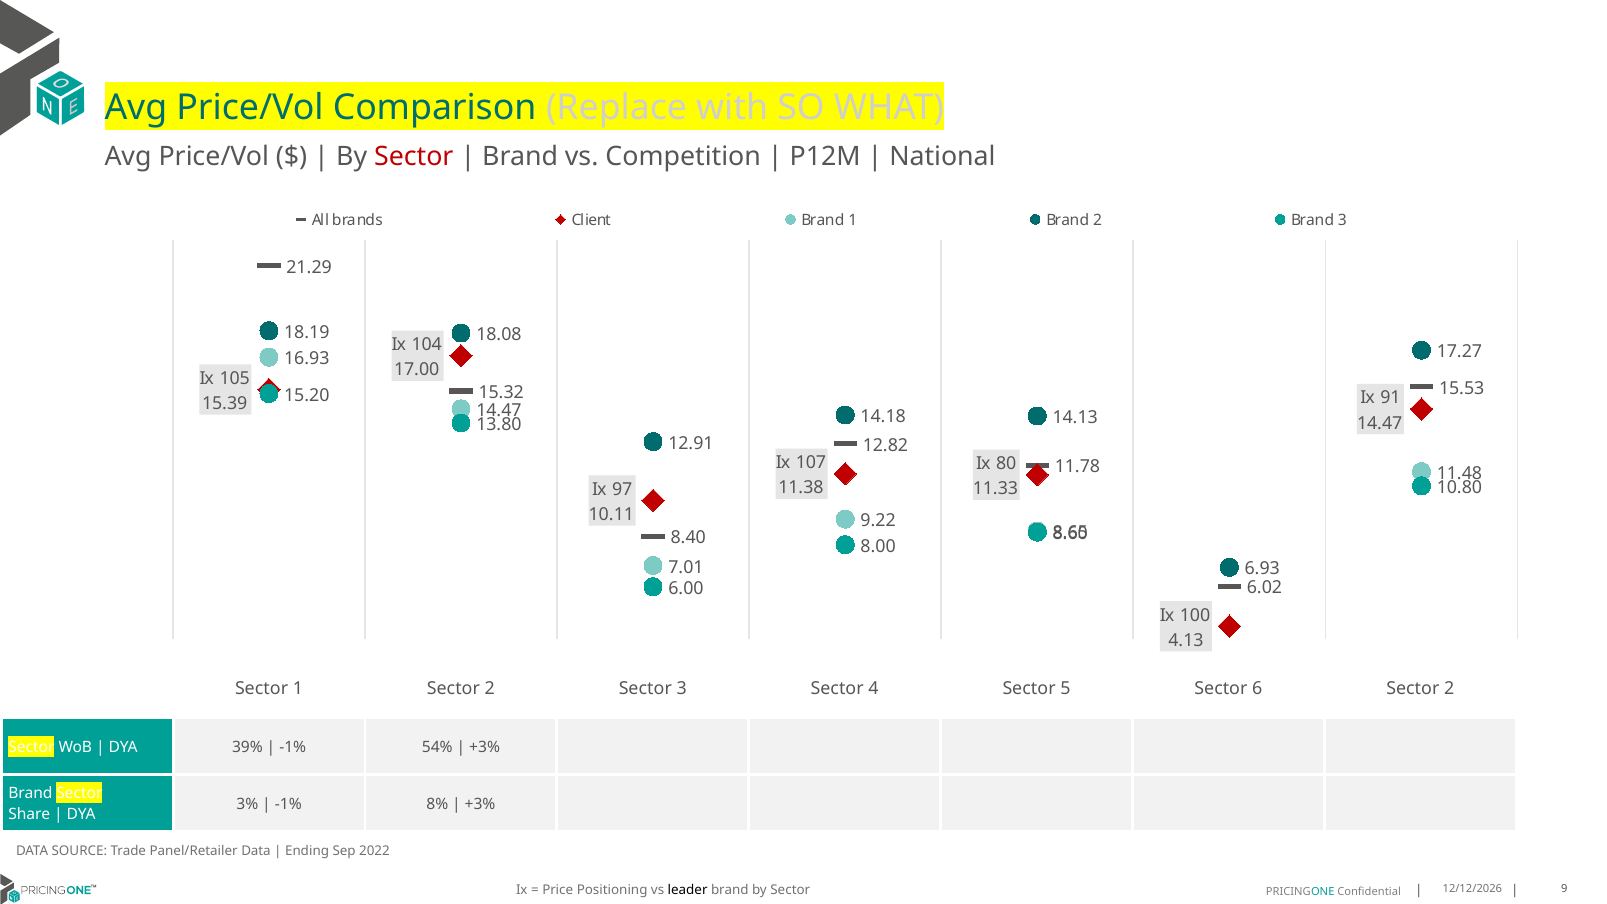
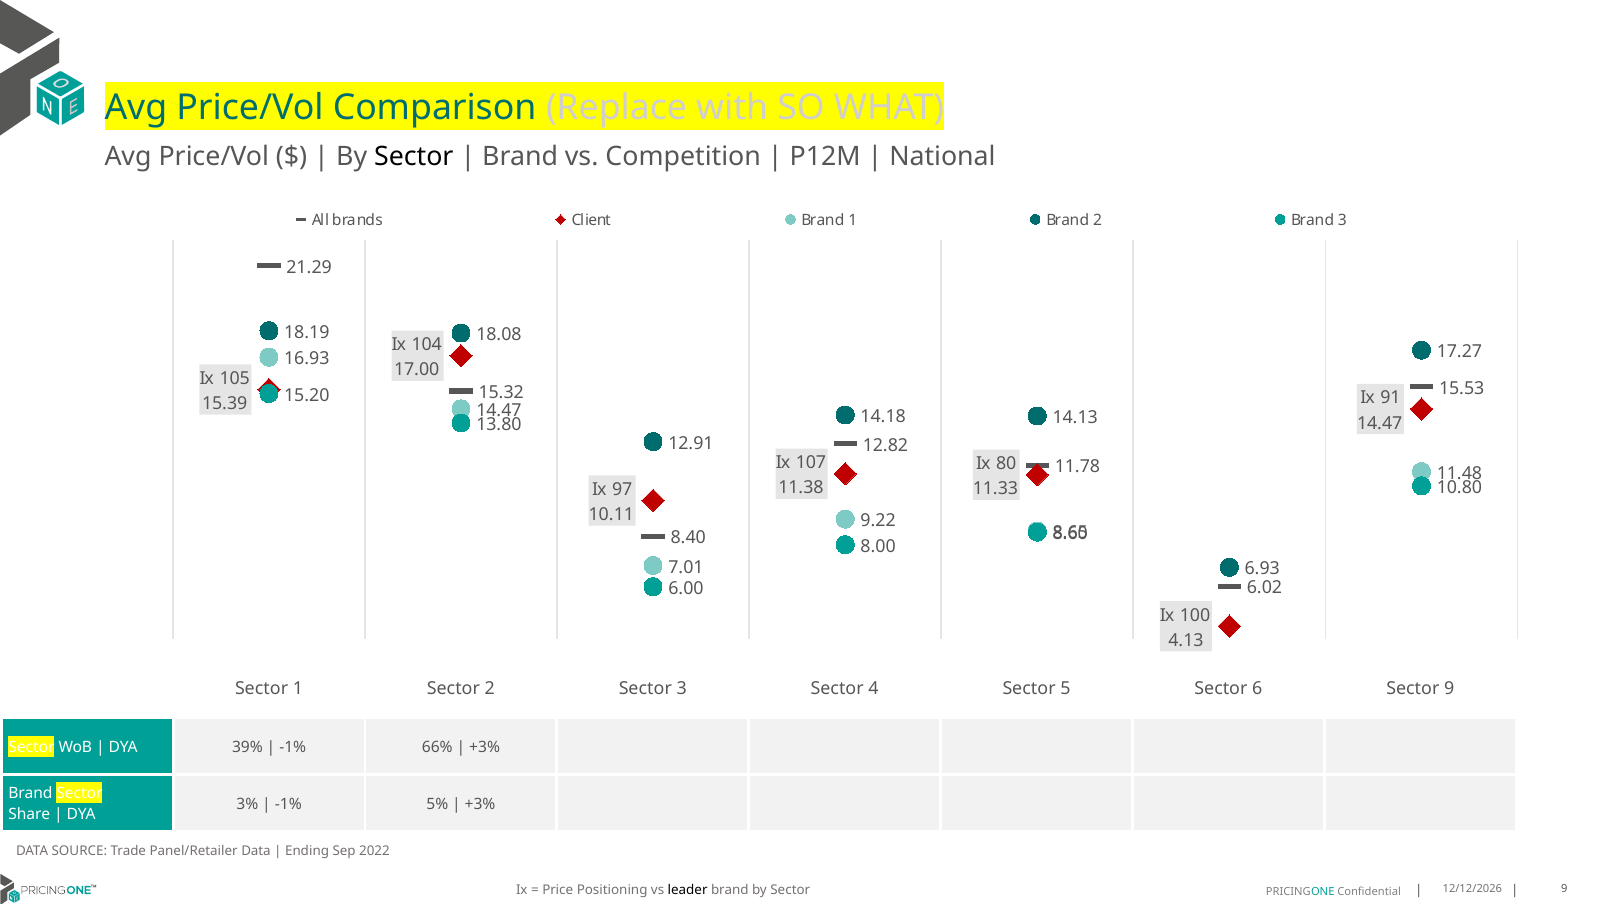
Sector colour: red -> black (414, 157)
6 Sector 2: 2 -> 9 (1449, 688)
54%: 54% -> 66% (437, 747)
8%: 8% -> 5% (437, 804)
